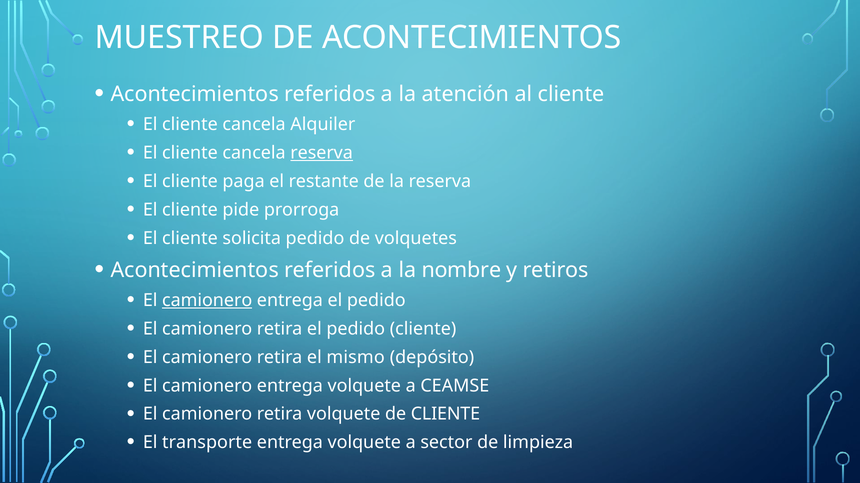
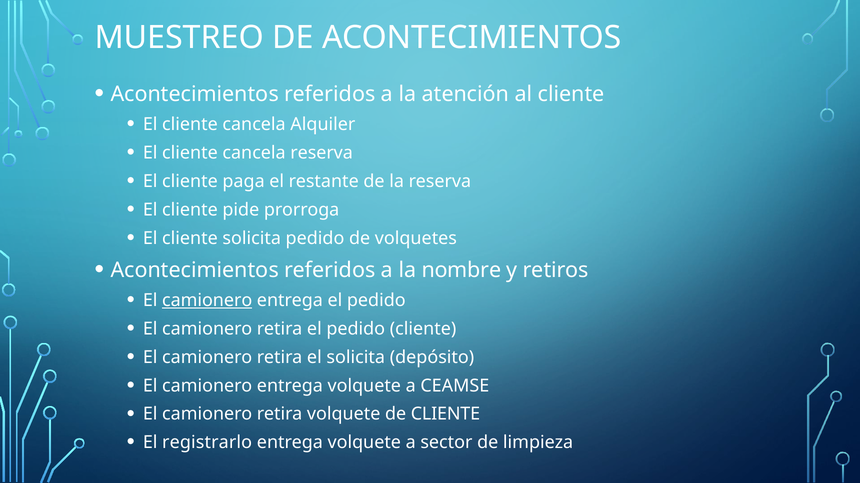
reserva underline: present -> none (322, 153)
el mismo: mismo -> solicita (356, 358)
transporte: transporte -> registrarlo (207, 443)
